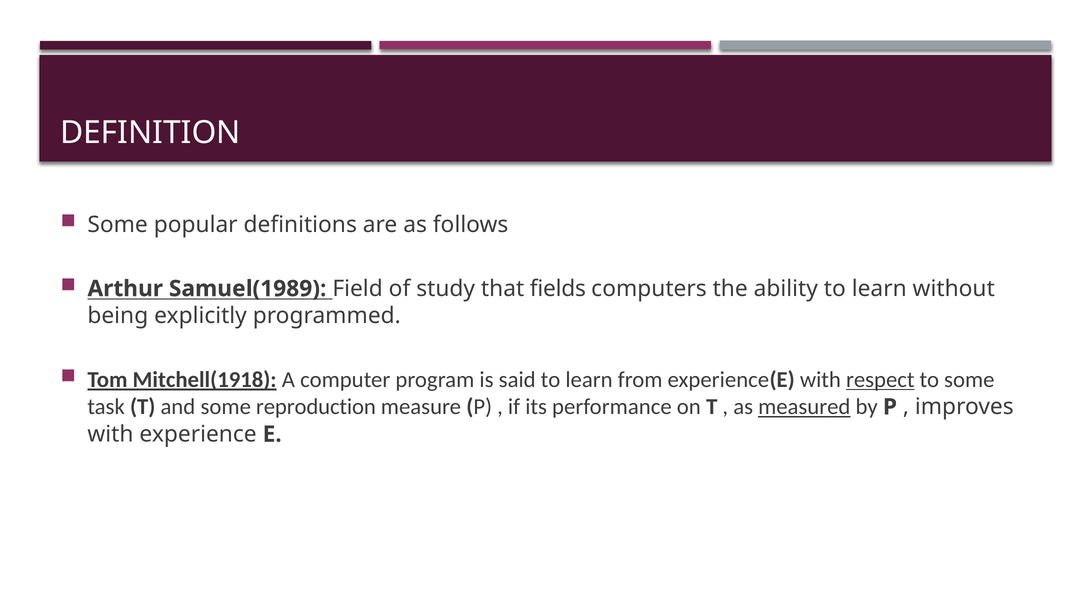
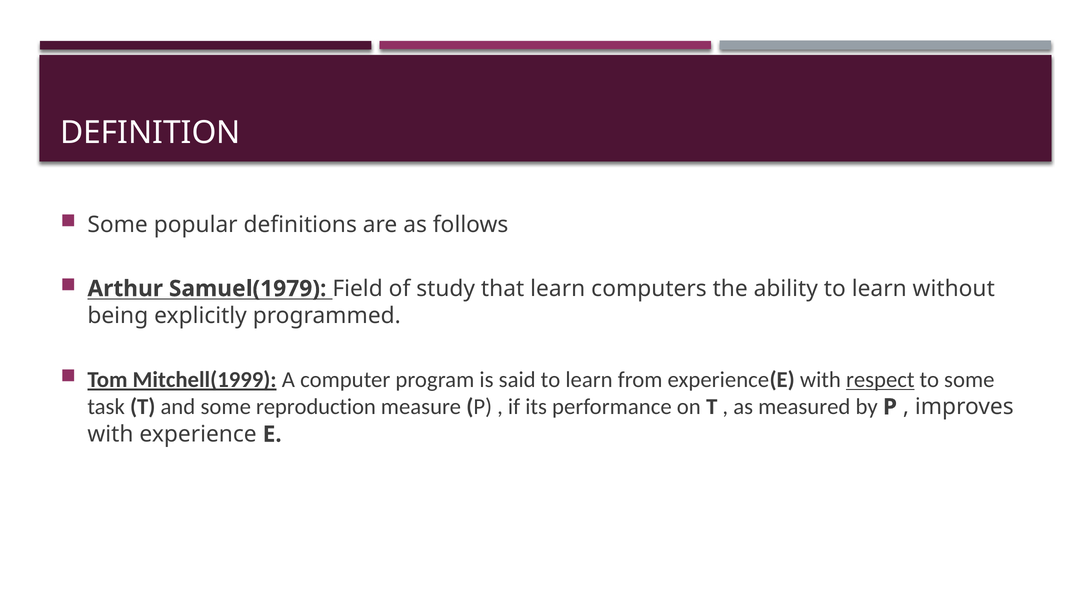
Samuel(1989: Samuel(1989 -> Samuel(1979 (248, 289)
that fields: fields -> learn (558, 289)
Mitchell(1918: Mitchell(1918 -> Mitchell(1999 (205, 379)
measured underline: present -> none (804, 407)
